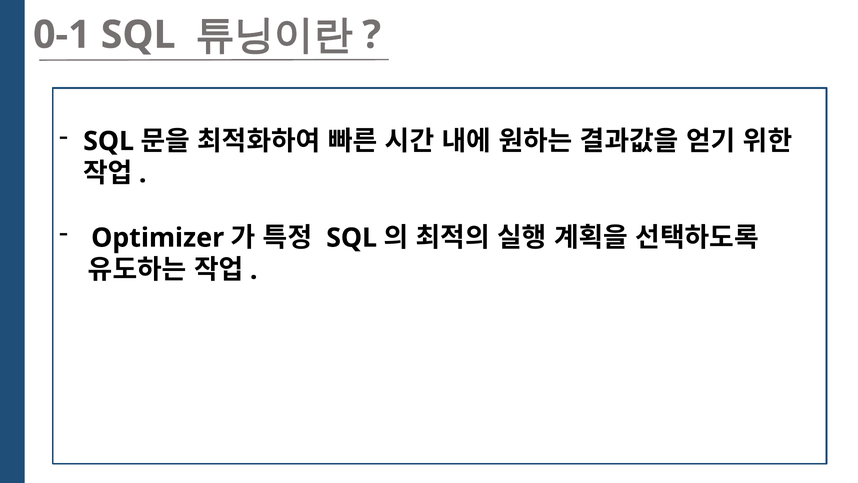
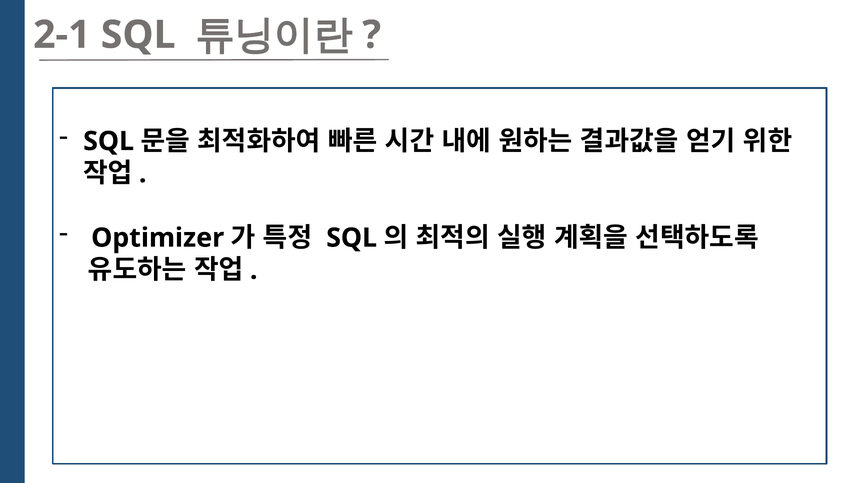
0-1: 0-1 -> 2-1 (62, 35)
